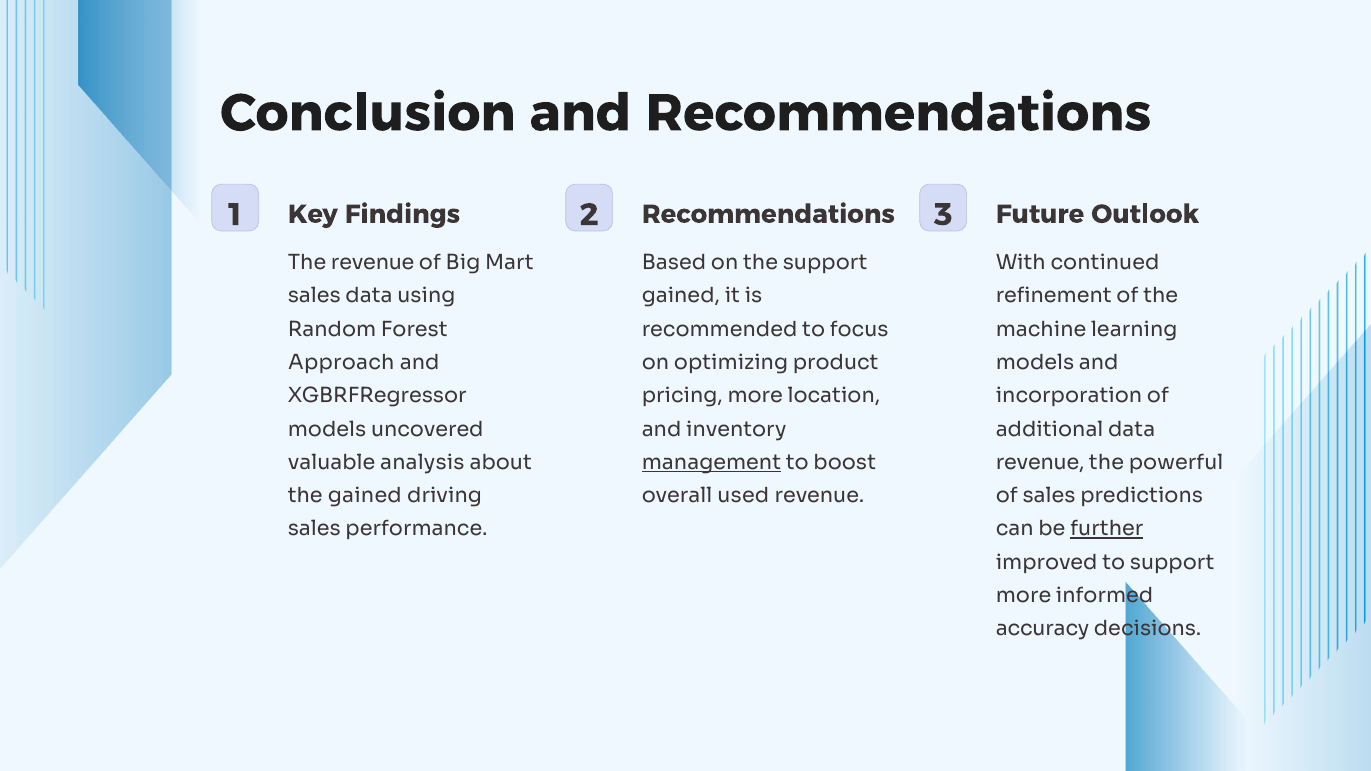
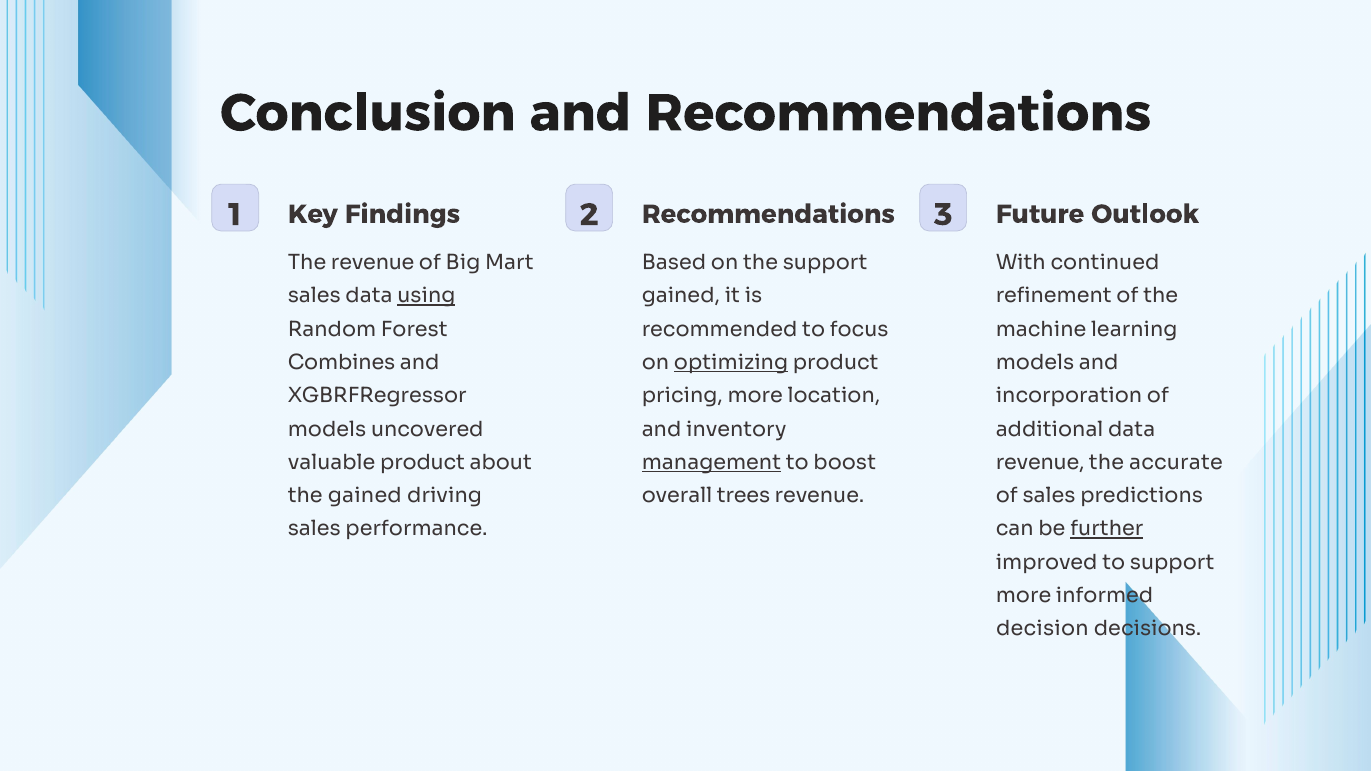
using underline: none -> present (426, 296)
Approach: Approach -> Combines (342, 363)
optimizing underline: none -> present (731, 363)
valuable analysis: analysis -> product (423, 463)
powerful: powerful -> accurate (1176, 463)
used: used -> trees (744, 496)
accuracy: accuracy -> decision (1042, 629)
